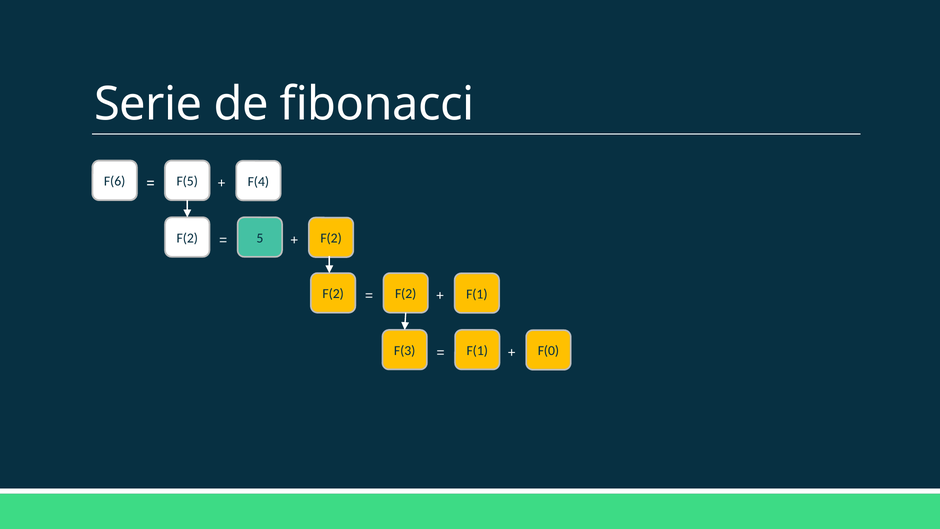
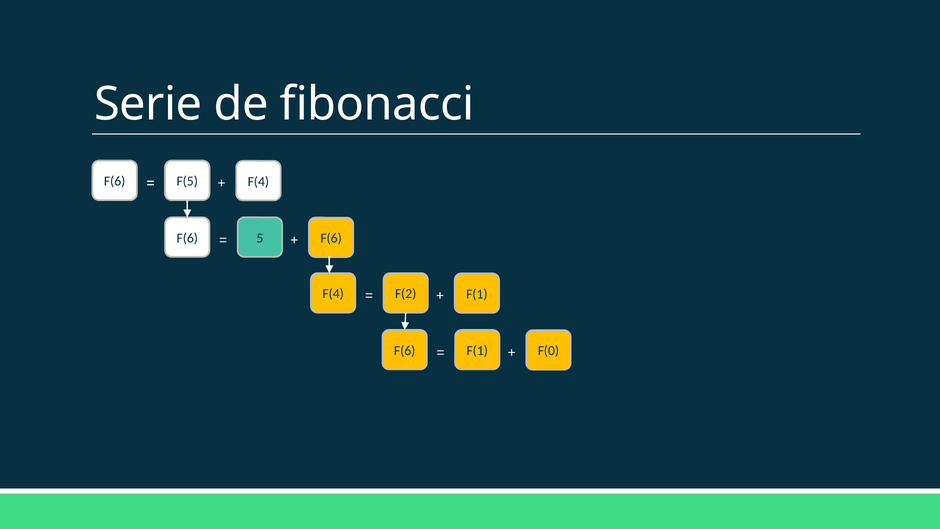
F(2: F(2 -> F(6 (187, 238)
5 F(2: F(2 -> F(6 (331, 238)
F(2: F(2 -> F(4 (333, 294)
F(3: F(3 -> F(6 (405, 350)
